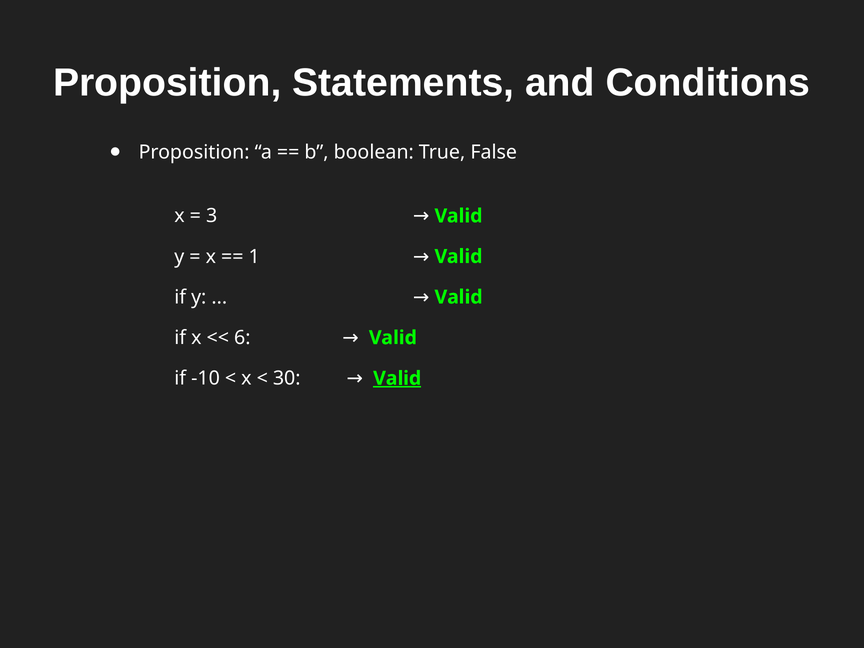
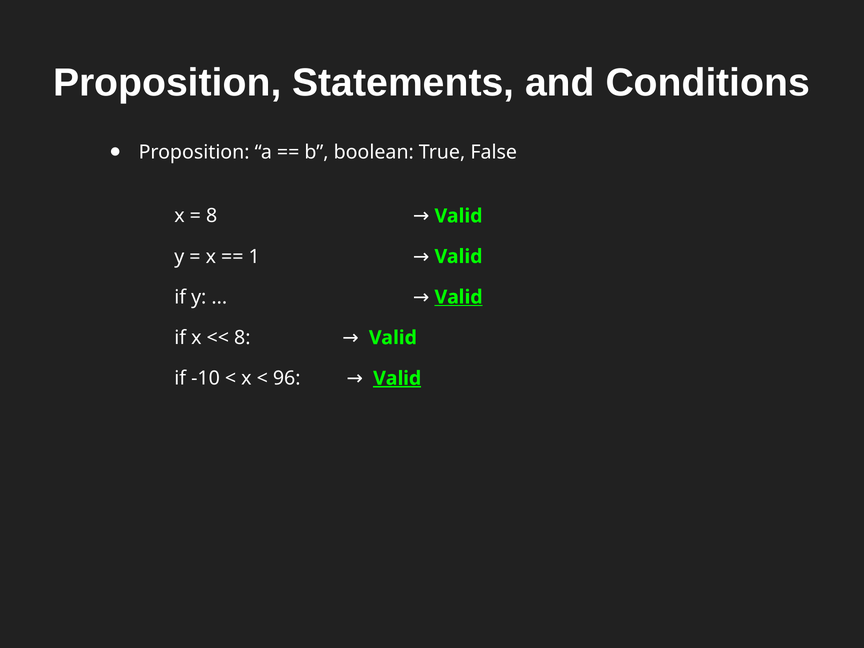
3: 3 -> 8 (212, 216)
Valid underline: none -> present (459, 297)
6: 6 -> 8 (242, 338)
30: 30 -> 96 (287, 378)
